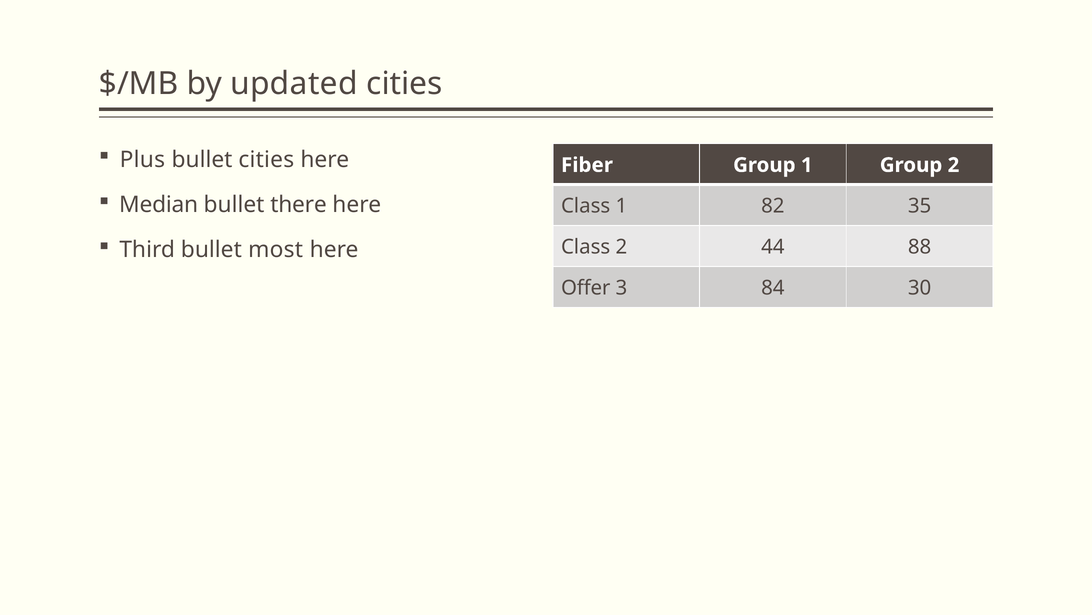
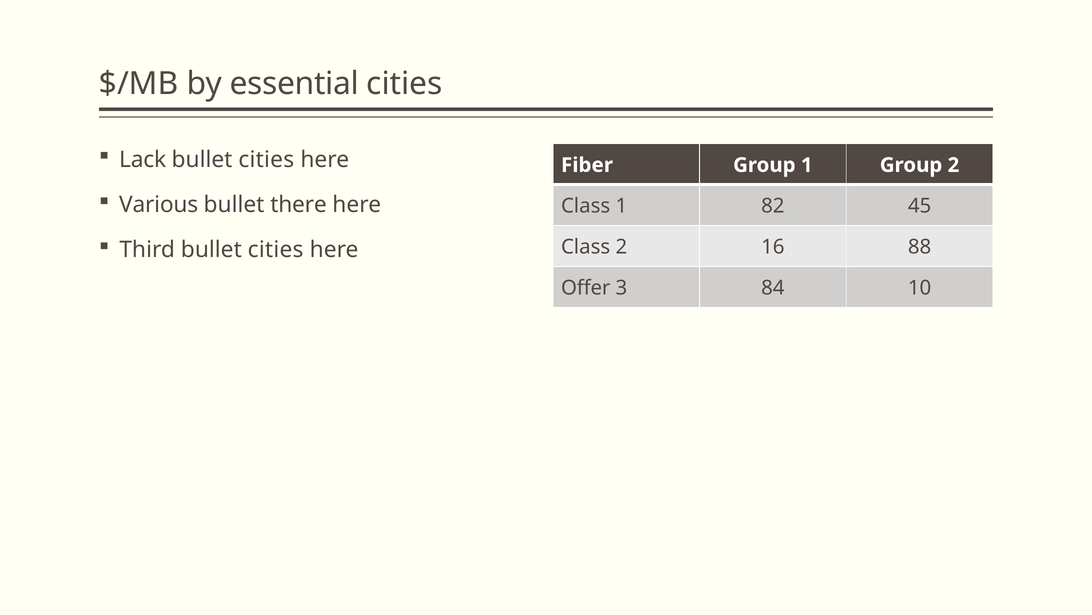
updated: updated -> essential (294, 84)
Plus: Plus -> Lack (143, 160)
Median: Median -> Various (159, 205)
35: 35 -> 45 (920, 206)
Third bullet most: most -> cities (276, 250)
44: 44 -> 16 (773, 247)
30: 30 -> 10 (920, 288)
